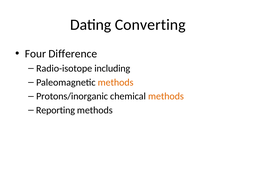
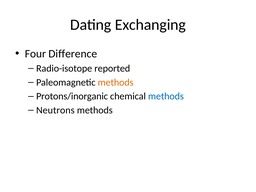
Converting: Converting -> Exchanging (150, 25)
including: including -> reported (112, 68)
methods colour: orange -> blue (166, 96)
Reporting: Reporting -> Neutrons (55, 110)
